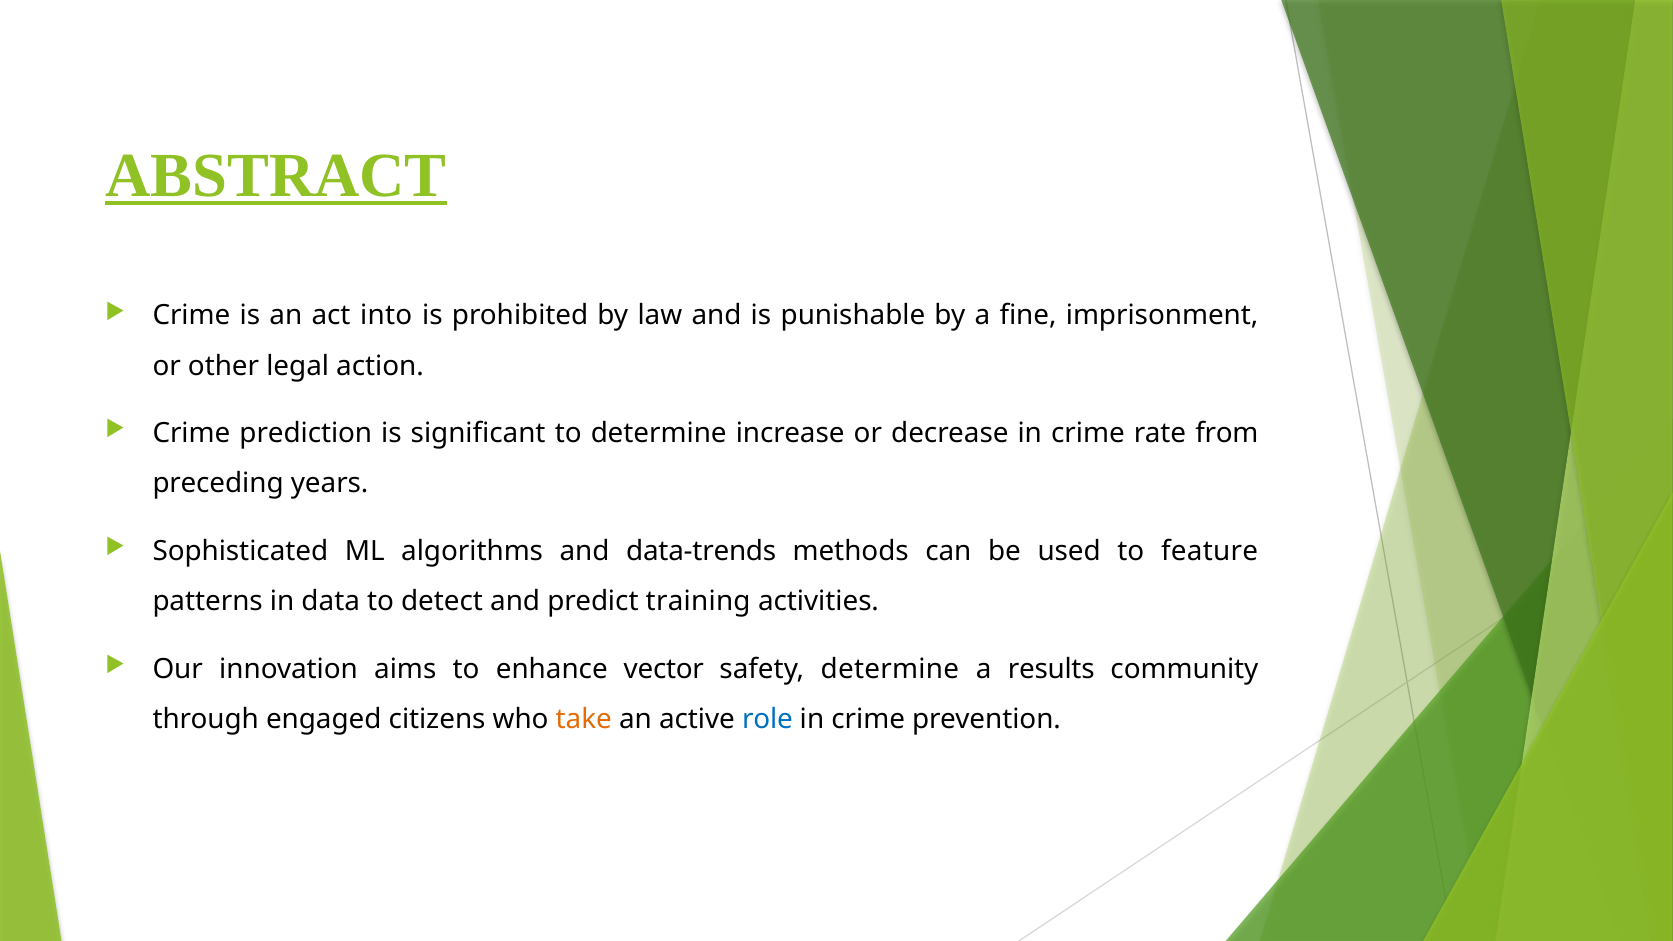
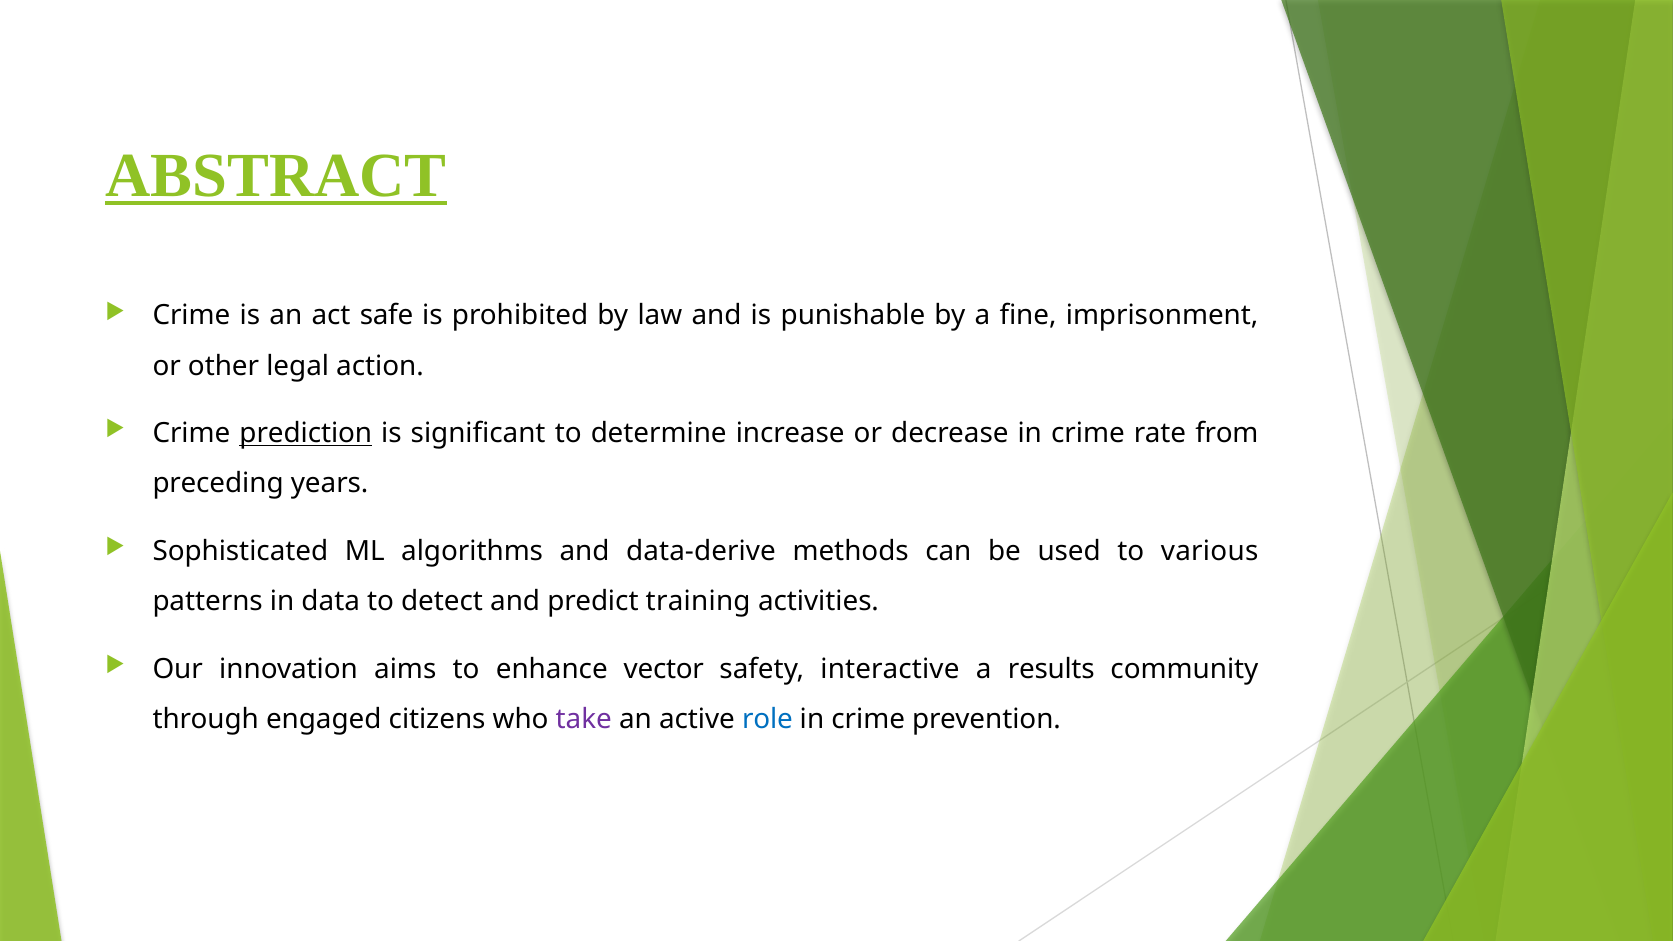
into: into -> safe (387, 316)
prediction underline: none -> present (306, 433)
data-trends: data-trends -> data-derive (701, 551)
feature: feature -> various (1210, 551)
safety determine: determine -> interactive (890, 669)
take colour: orange -> purple (584, 719)
